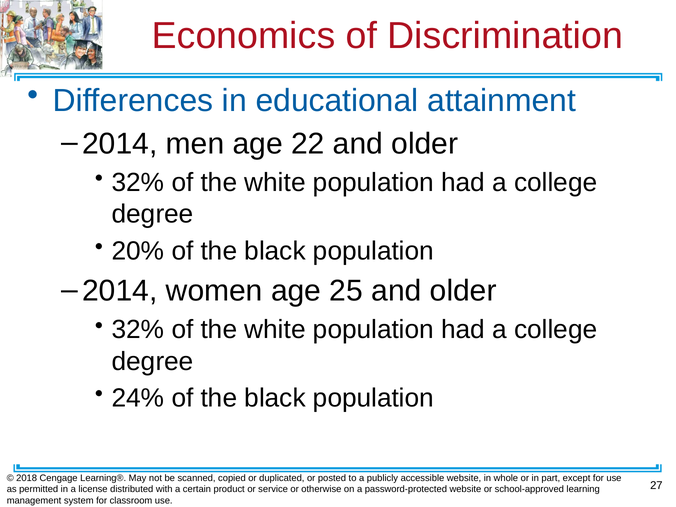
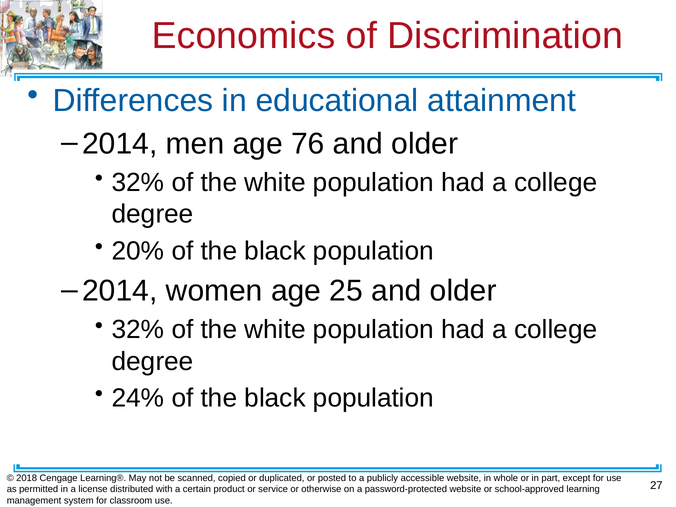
22: 22 -> 76 (308, 144)
